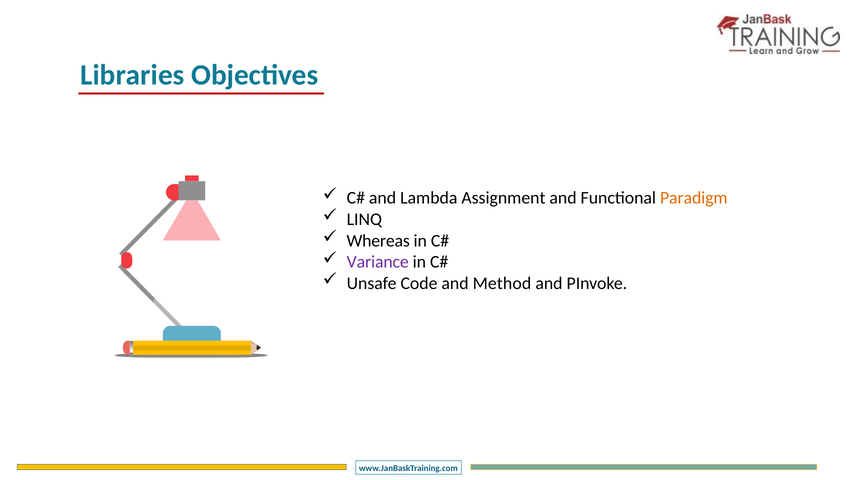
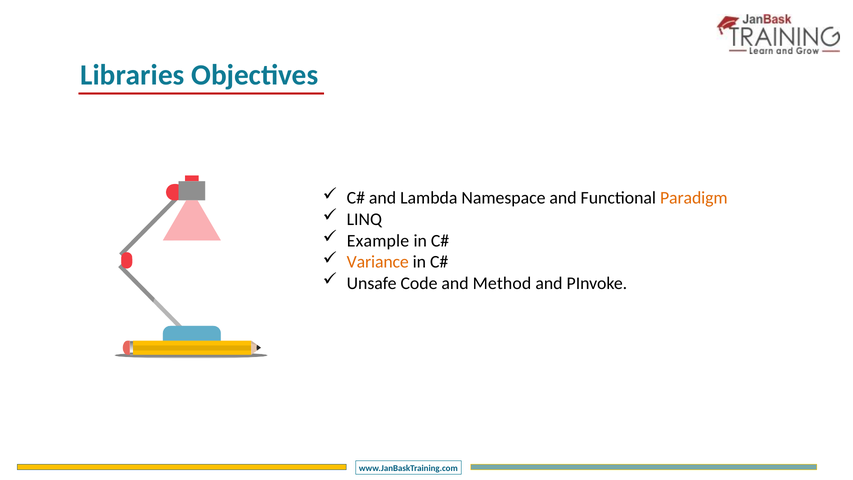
Assignment: Assignment -> Namespace (503, 198)
Whereas: Whereas -> Example (378, 241)
Variance colour: purple -> orange (378, 262)
